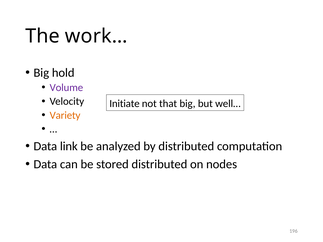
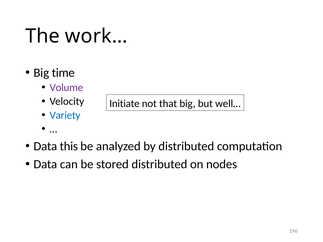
hold: hold -> time (63, 73)
Variety colour: orange -> blue (65, 115)
link: link -> this (69, 146)
